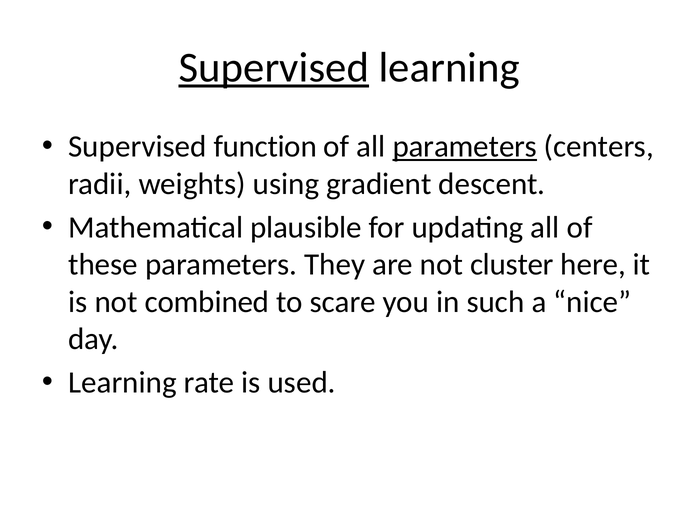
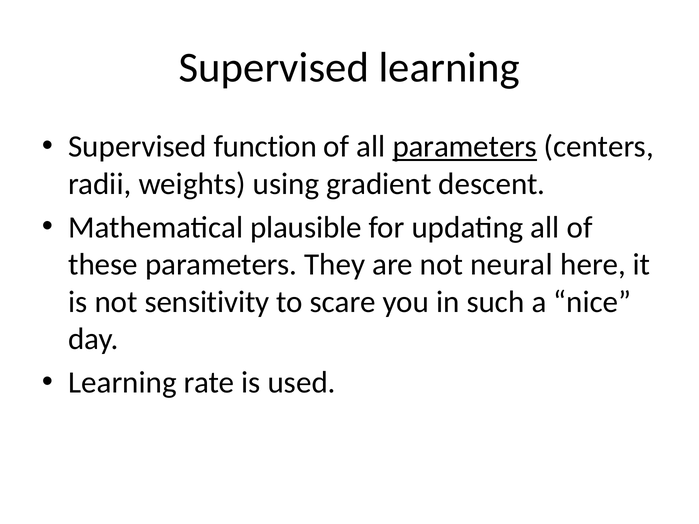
Supervised underline: present -> none (274, 68)
cluster: cluster -> neural (512, 265)
combined: combined -> sensitivity (207, 302)
